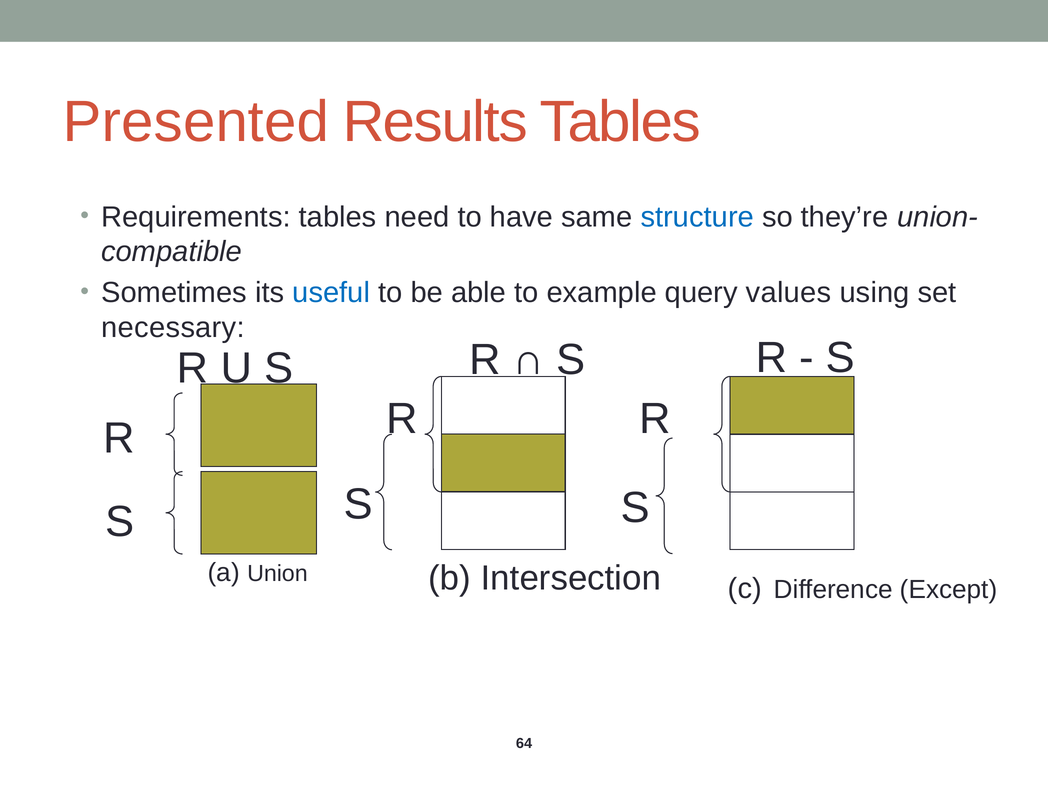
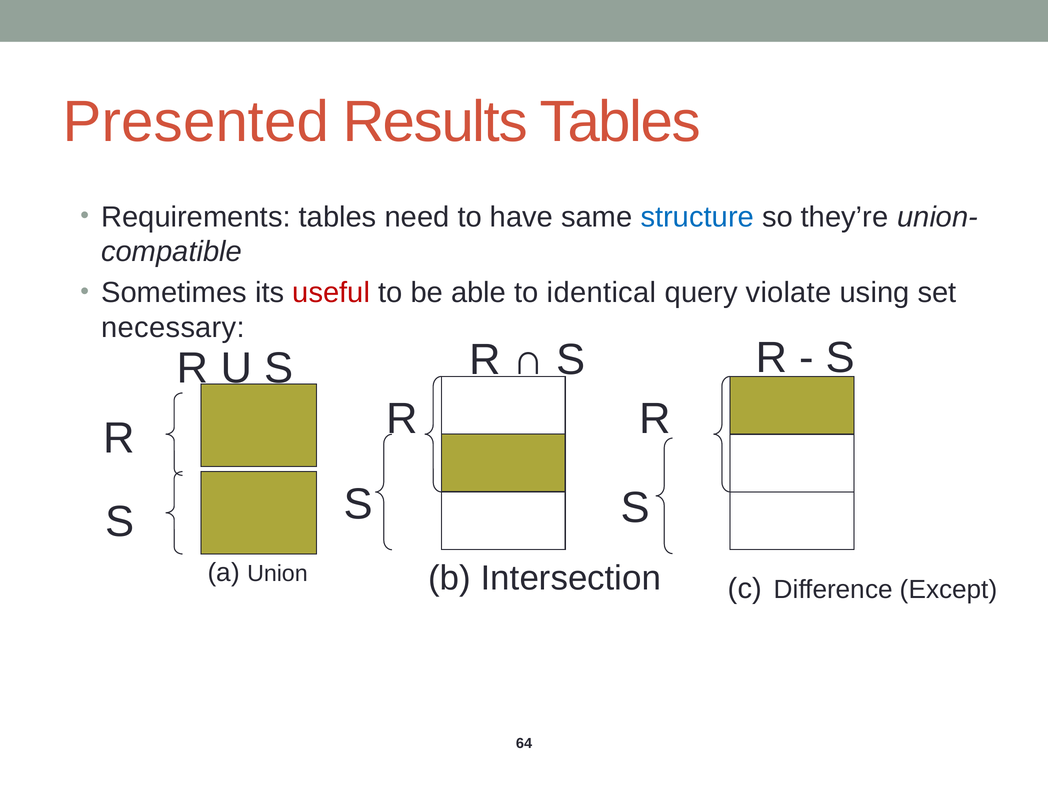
useful colour: blue -> red (331, 293)
example: example -> identical (602, 293)
values: values -> violate (789, 293)
